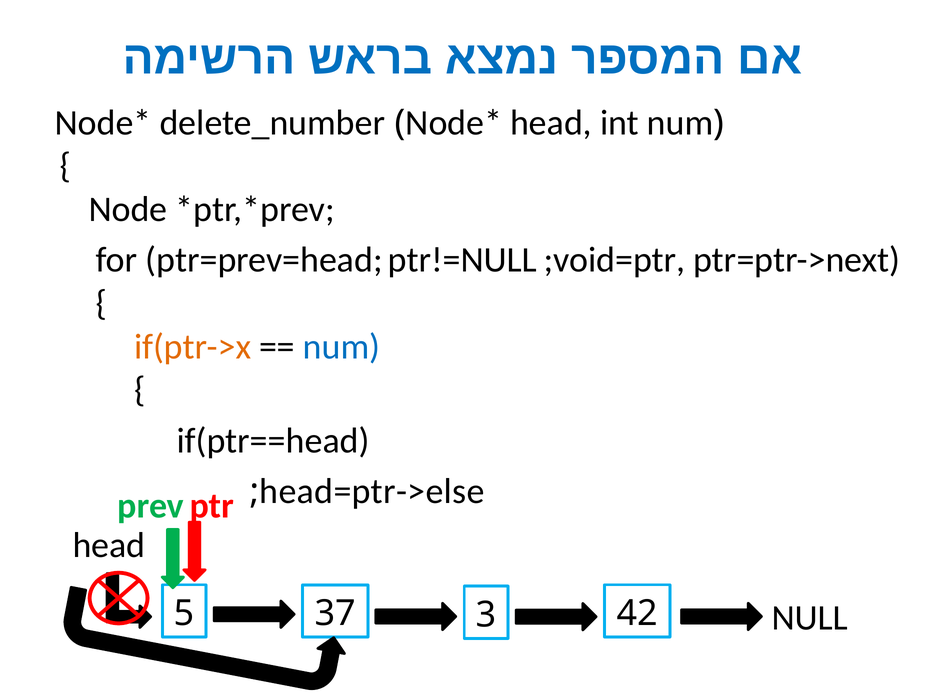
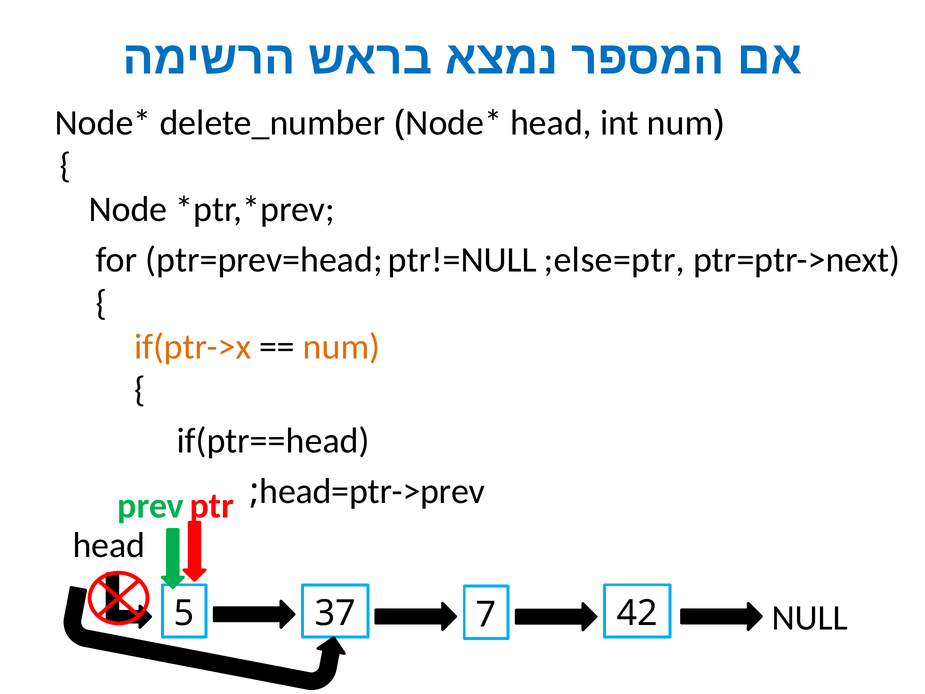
;void=ptr: ;void=ptr -> ;else=ptr (614, 260)
num colour: blue -> orange (342, 347)
head=ptr->else: head=ptr->else -> head=ptr->prev (372, 491)
3: 3 -> 7 (486, 615)
